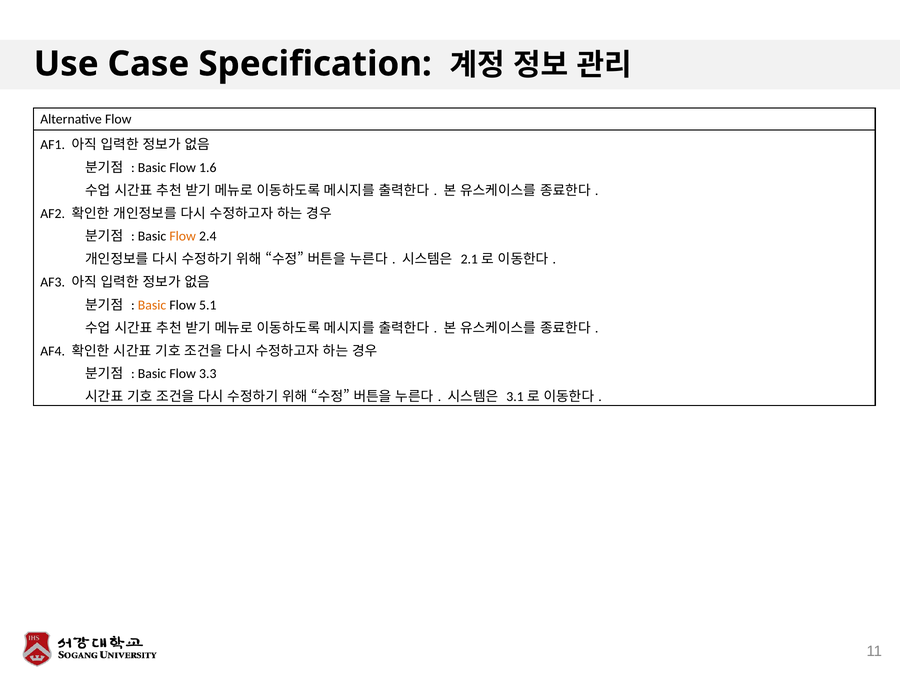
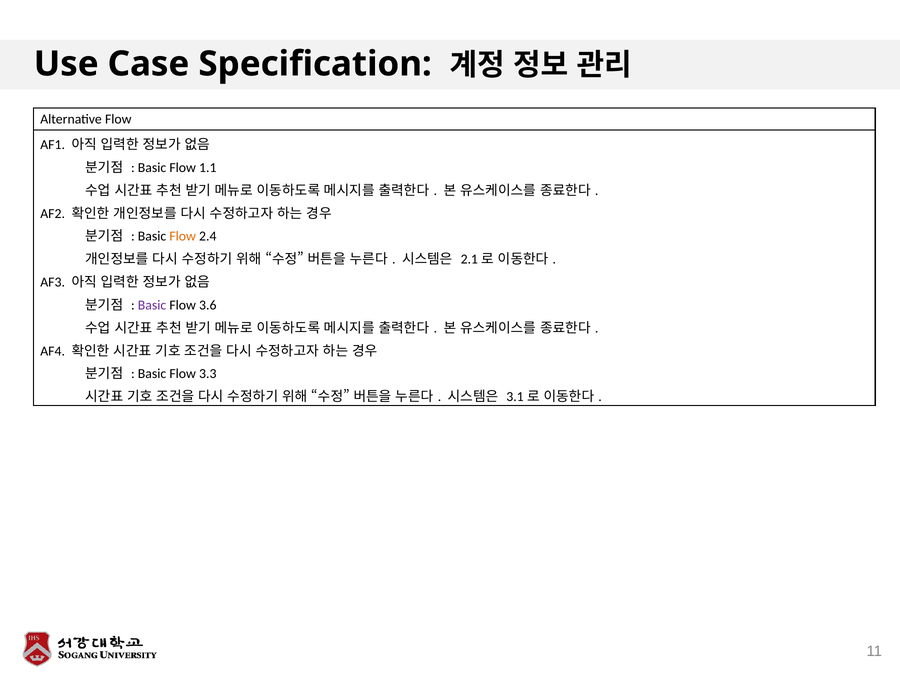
1.6: 1.6 -> 1.1 (208, 168)
Basic colour: orange -> purple (152, 305)
5.1: 5.1 -> 3.6 (208, 305)
